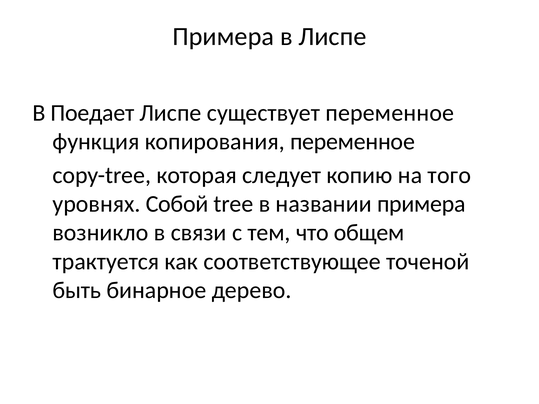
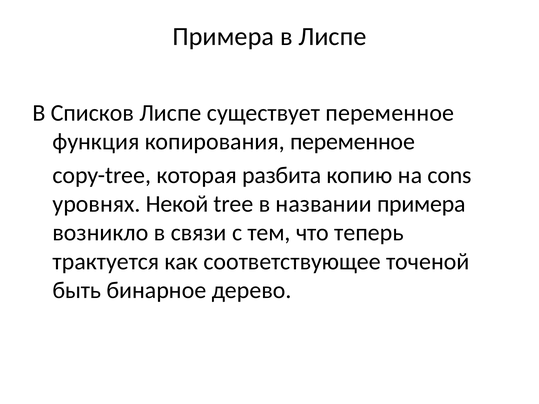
Поедает: Поедает -> Списков (92, 113)
следует: следует -> разбита (282, 175)
того: того -> cons (450, 175)
Собой: Собой -> Некой (177, 204)
общем: общем -> теперь (369, 233)
